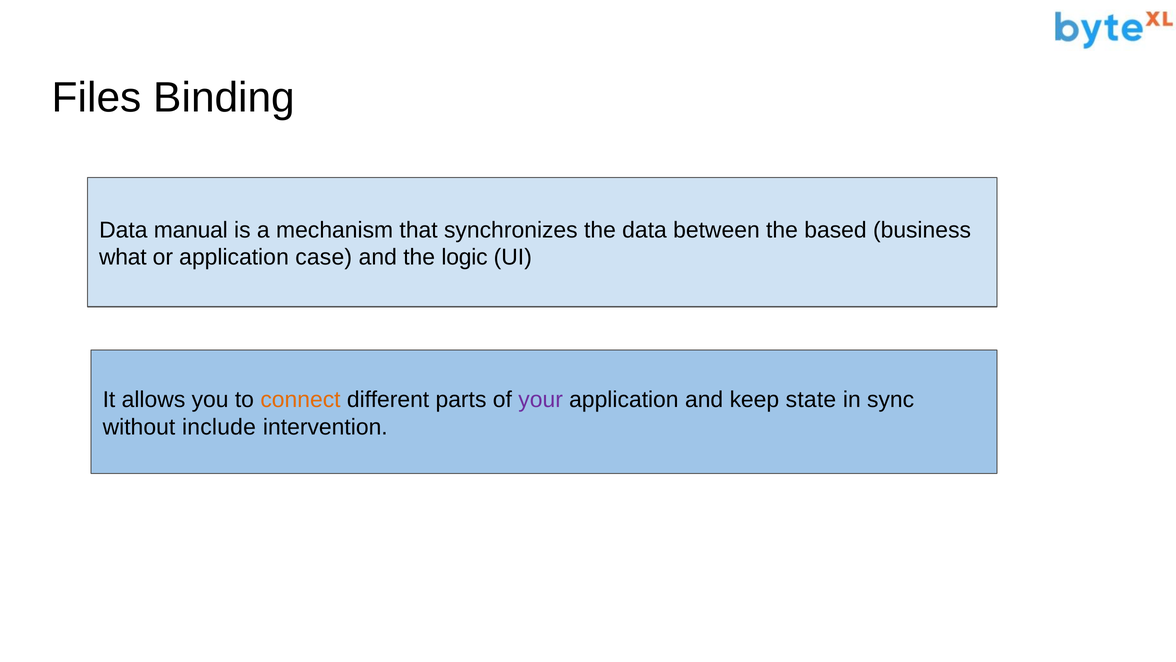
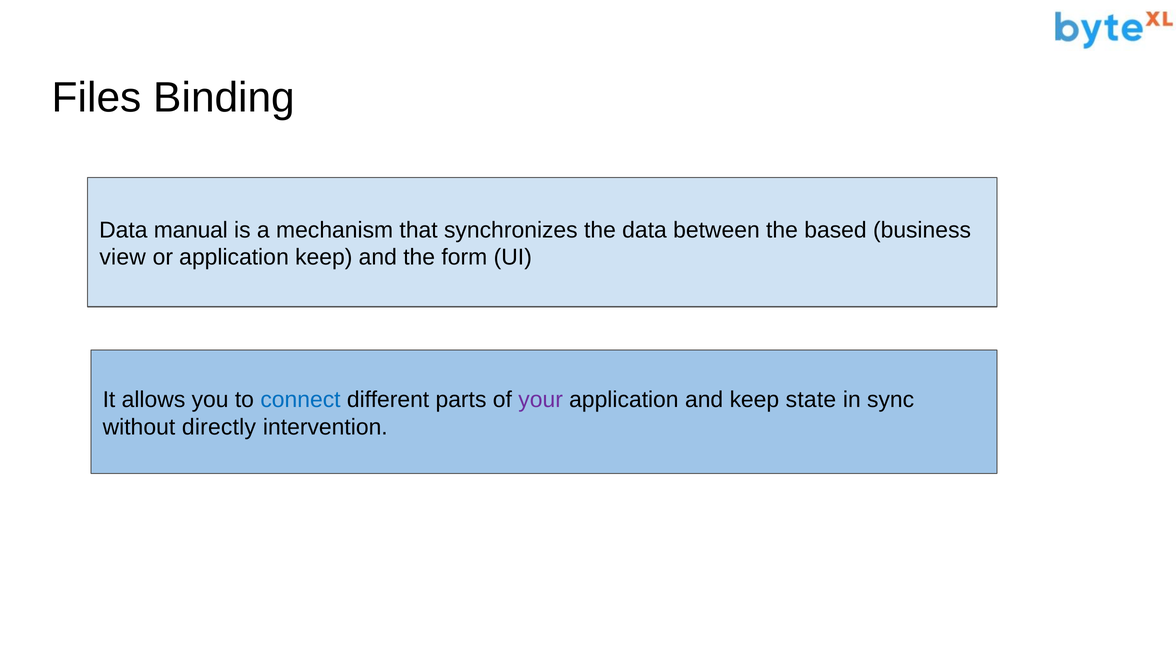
what: what -> view (123, 257)
application case: case -> keep (324, 257)
logic: logic -> form (464, 257)
connect colour: orange -> blue (300, 399)
include: include -> directly (219, 427)
